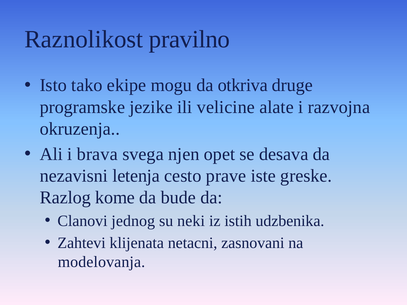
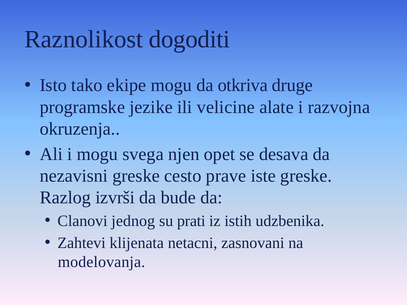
pravilno: pravilno -> dogoditi (189, 39)
i brava: brava -> mogu (97, 154)
nezavisni letenja: letenja -> greske (136, 176)
kome: kome -> izvrši (115, 198)
neki: neki -> prati (191, 221)
